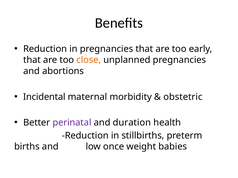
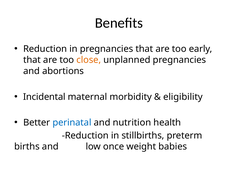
obstetric: obstetric -> eligibility (183, 97)
perinatal colour: purple -> blue (72, 123)
duration: duration -> nutrition (132, 123)
